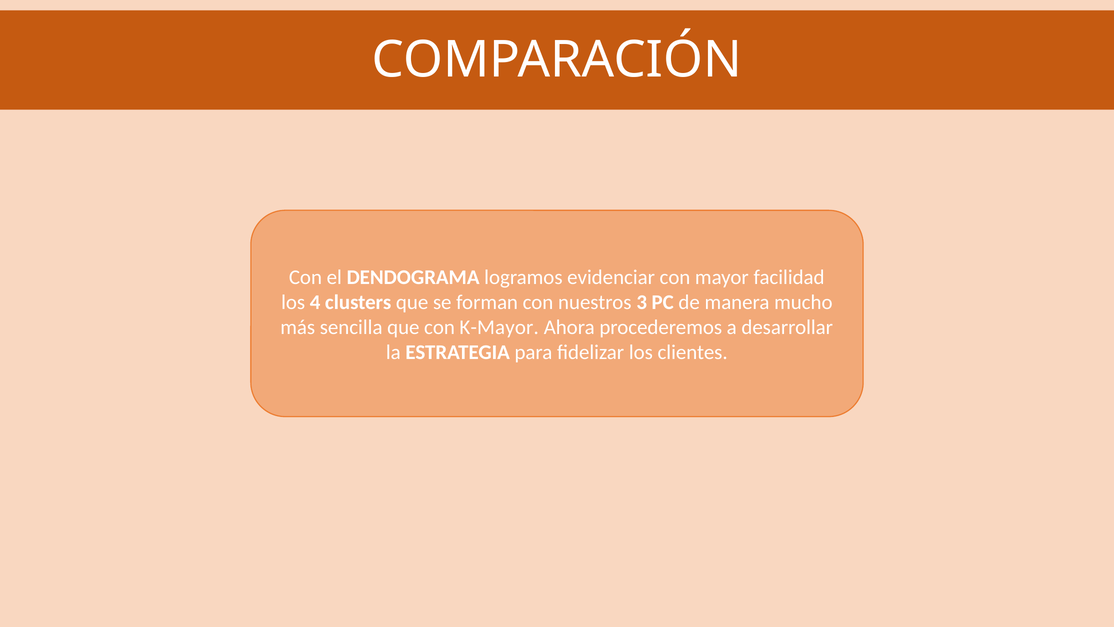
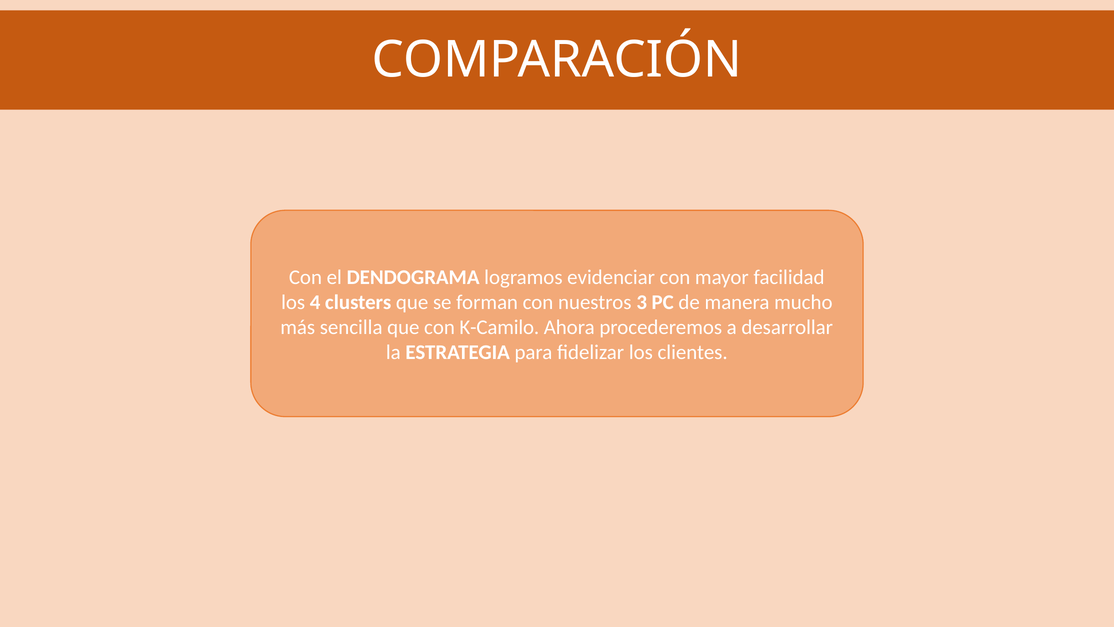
K-Mayor: K-Mayor -> K-Camilo (499, 327)
